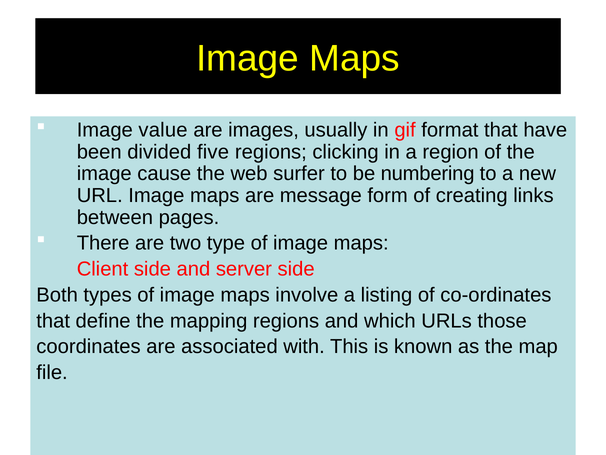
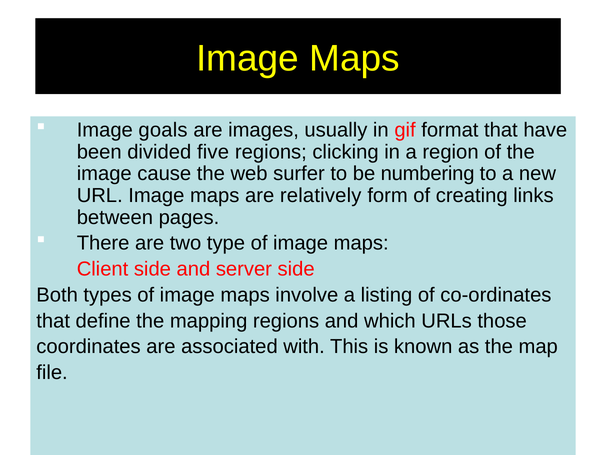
value: value -> goals (163, 130)
message: message -> relatively (321, 195)
